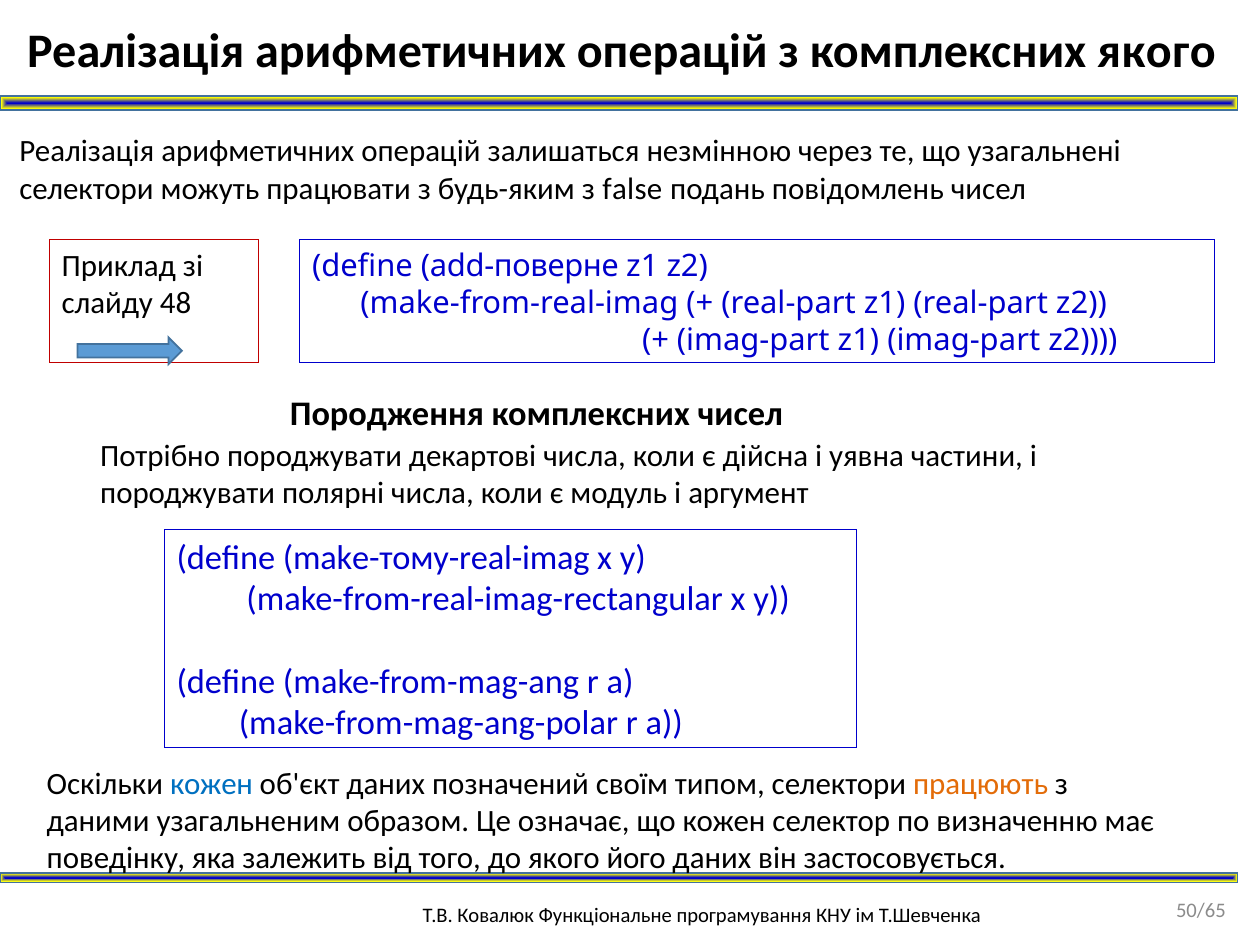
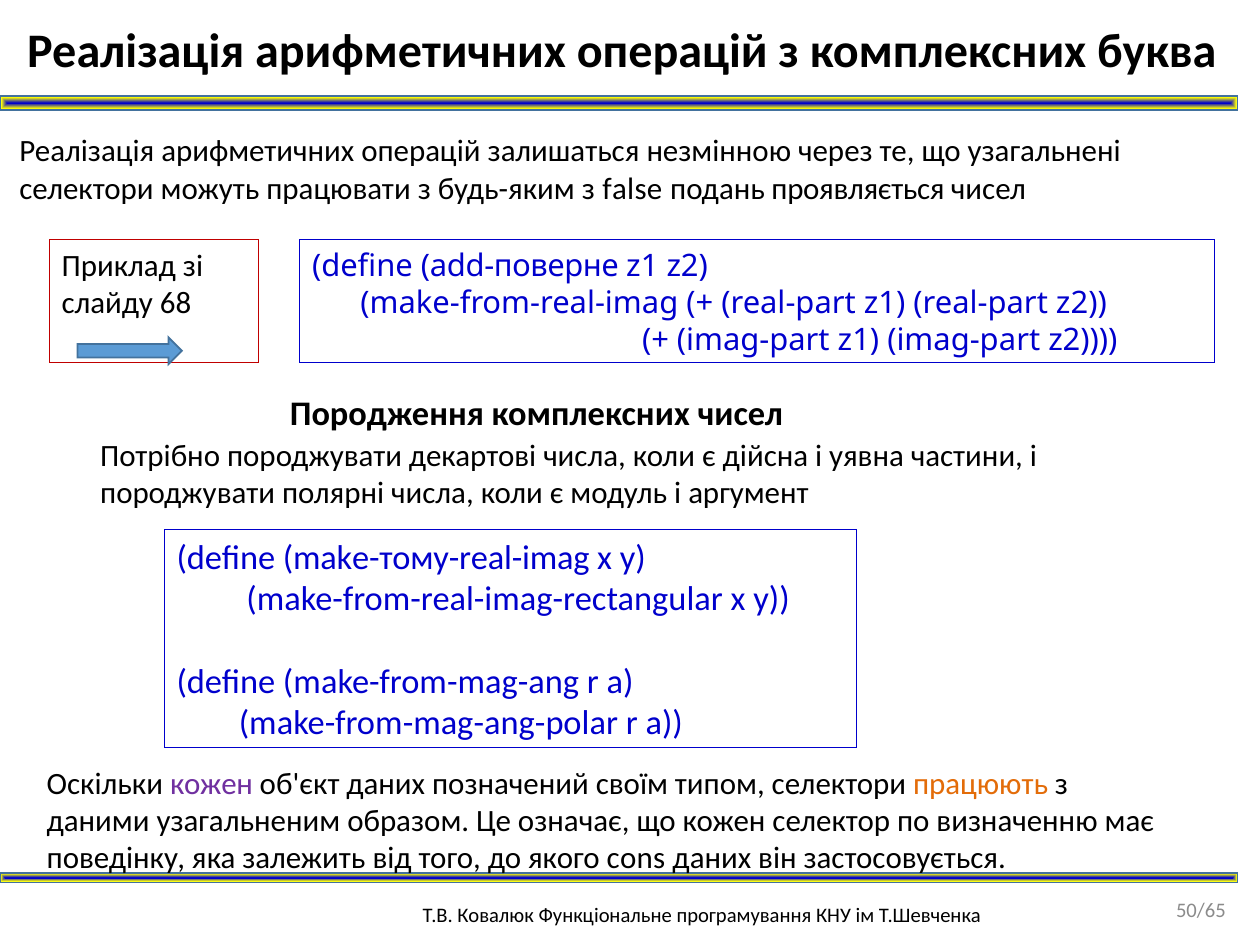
комплексних якого: якого -> буква (1157, 51)
повідомлень: повідомлень -> проявляється (858, 189)
48: 48 -> 68 (176, 303)
кожен colour: blue -> purple (211, 784)
його: його -> cons (636, 858)
